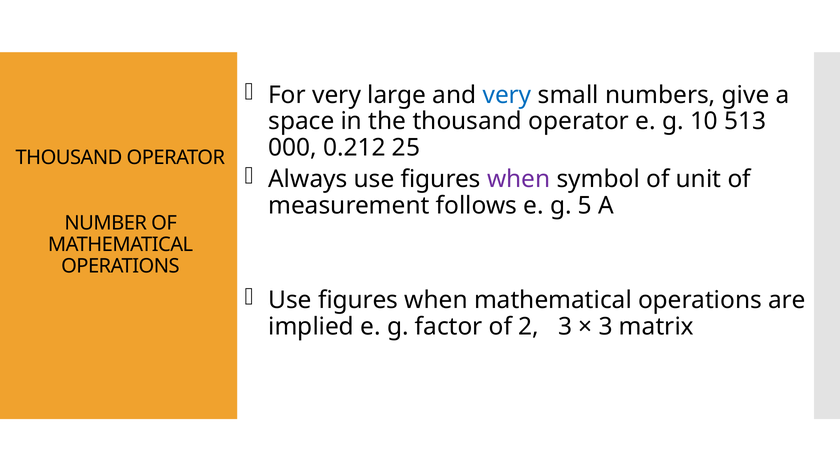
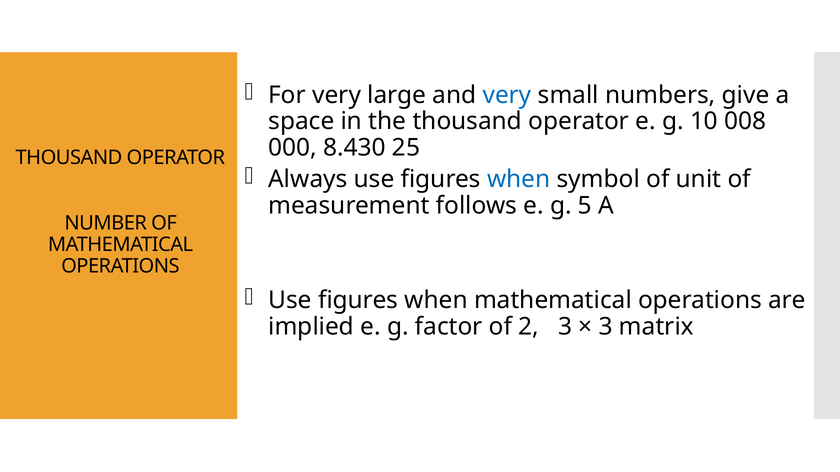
513: 513 -> 008 (745, 122)
0.212: 0.212 -> 8.430 (354, 148)
when colour: purple -> blue (519, 180)
